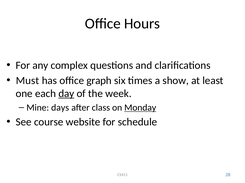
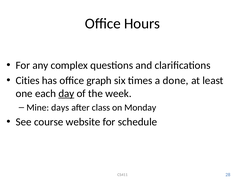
Must: Must -> Cities (28, 81)
show: show -> done (176, 81)
Monday underline: present -> none (140, 108)
